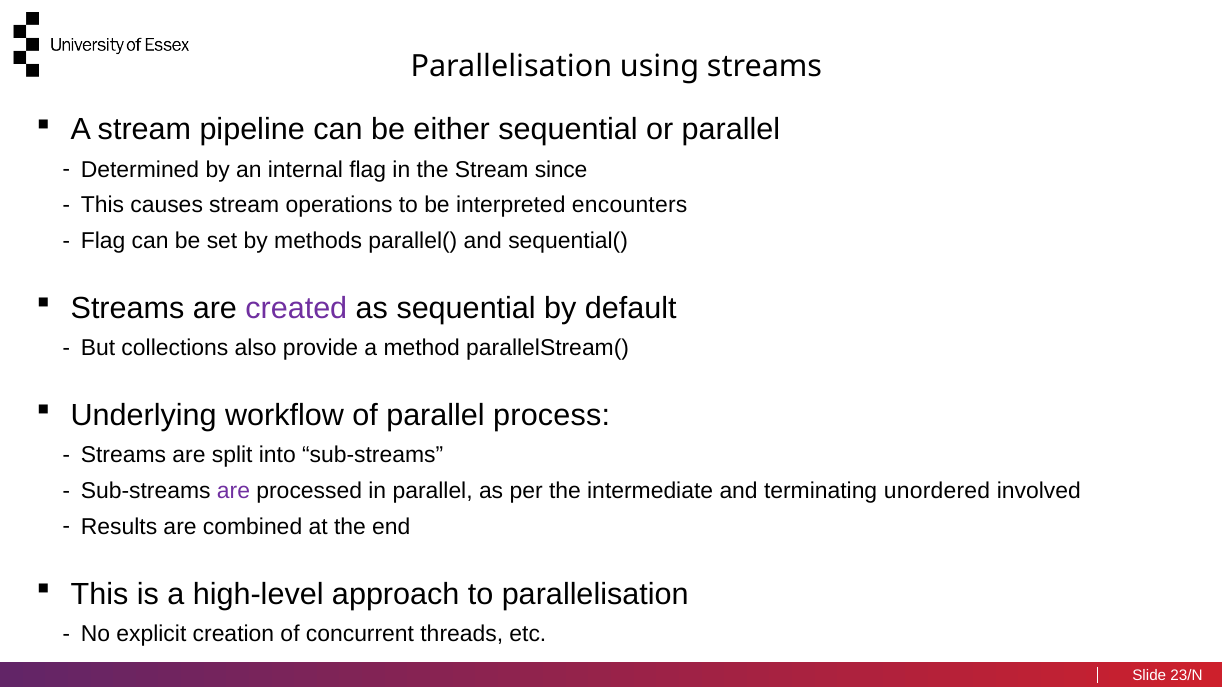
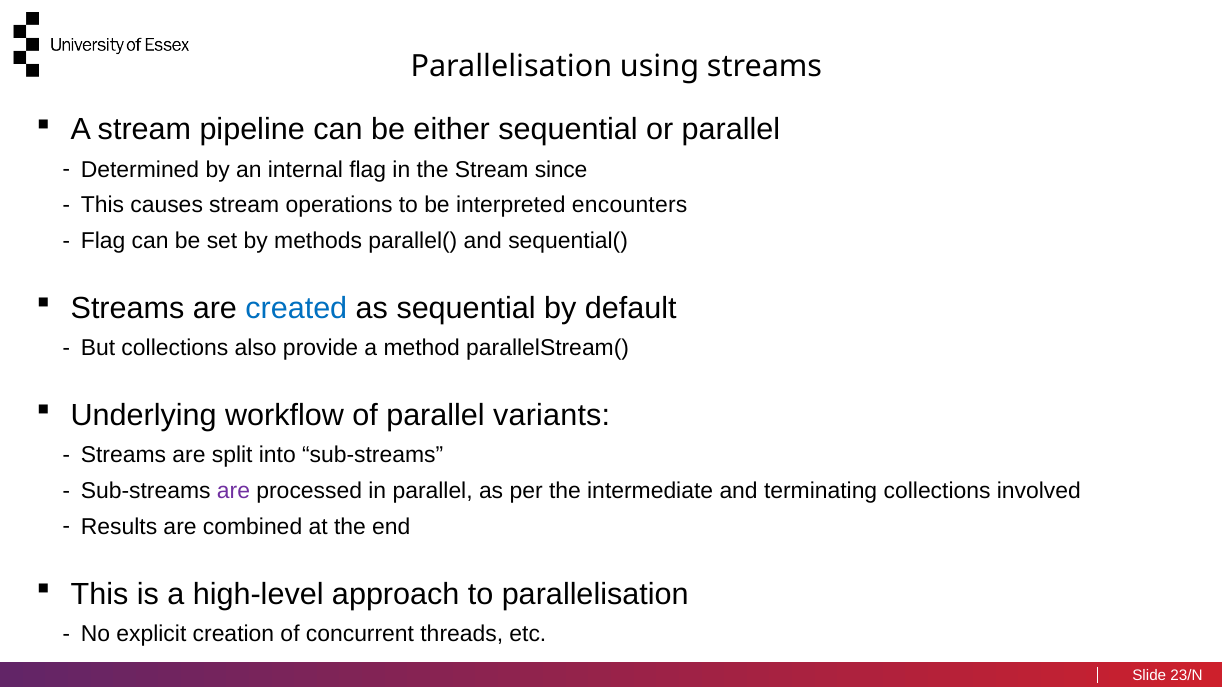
created colour: purple -> blue (296, 309)
process: process -> variants (552, 416)
terminating unordered: unordered -> collections (937, 491)
